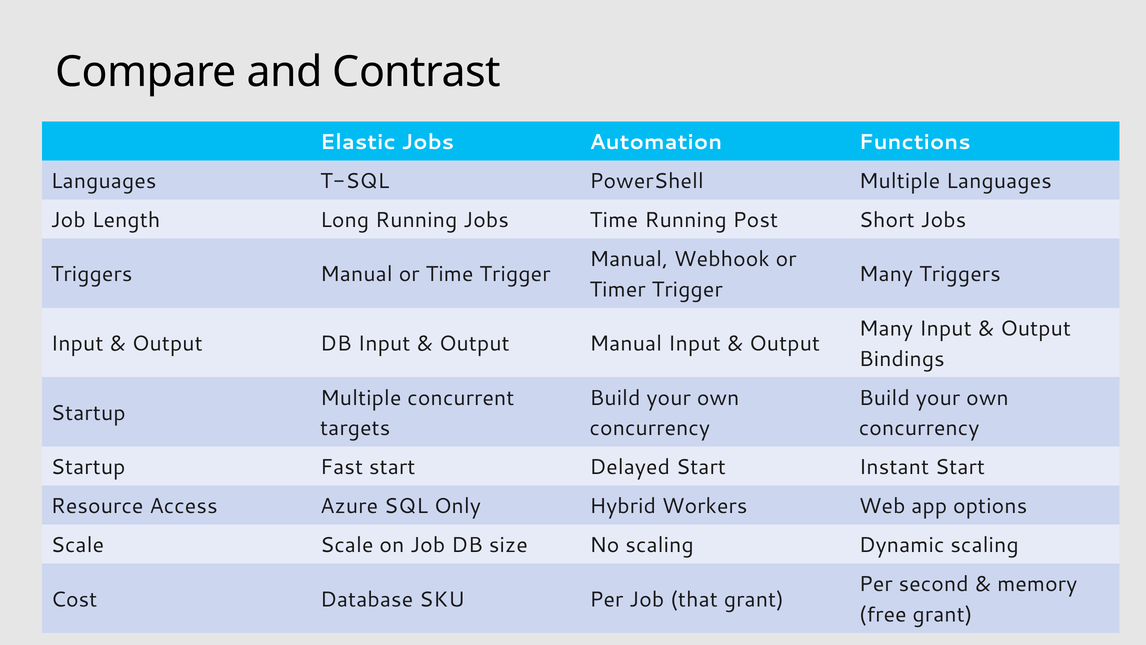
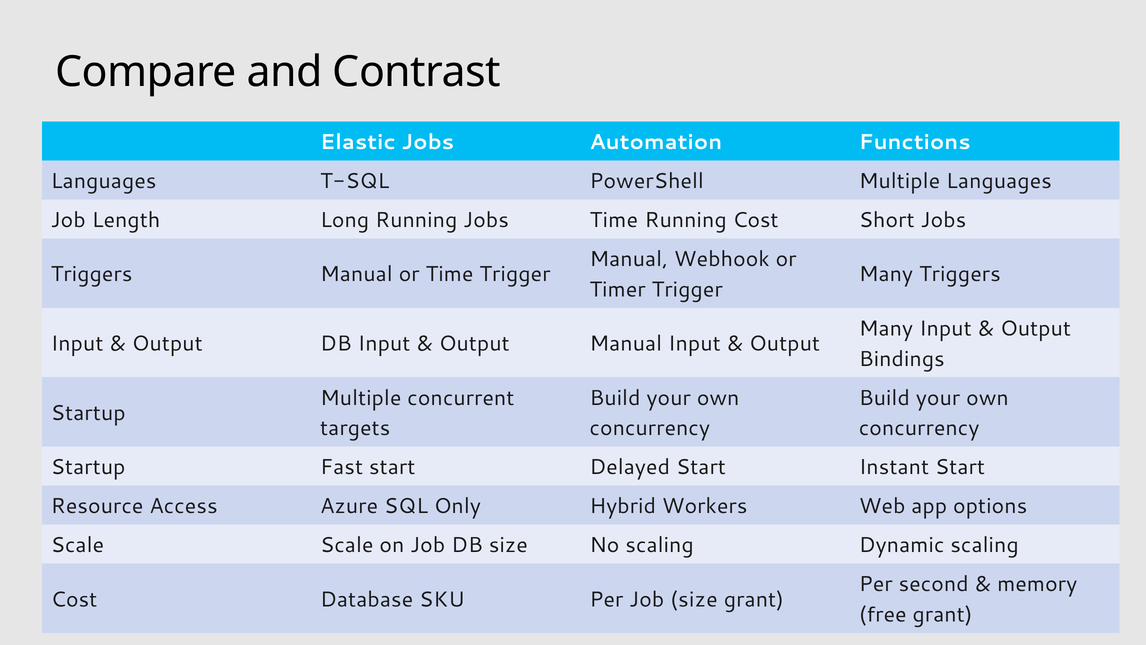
Running Post: Post -> Cost (756, 220)
Job that: that -> size (694, 599)
